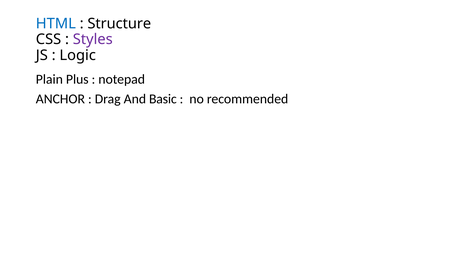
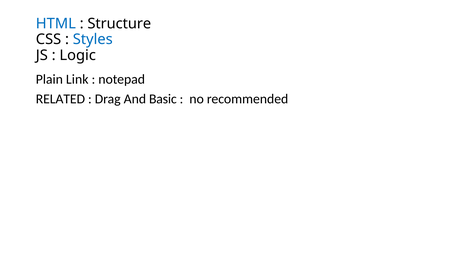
Styles colour: purple -> blue (93, 40)
Plus: Plus -> Link (77, 79)
ANCHOR: ANCHOR -> RELATED (60, 99)
